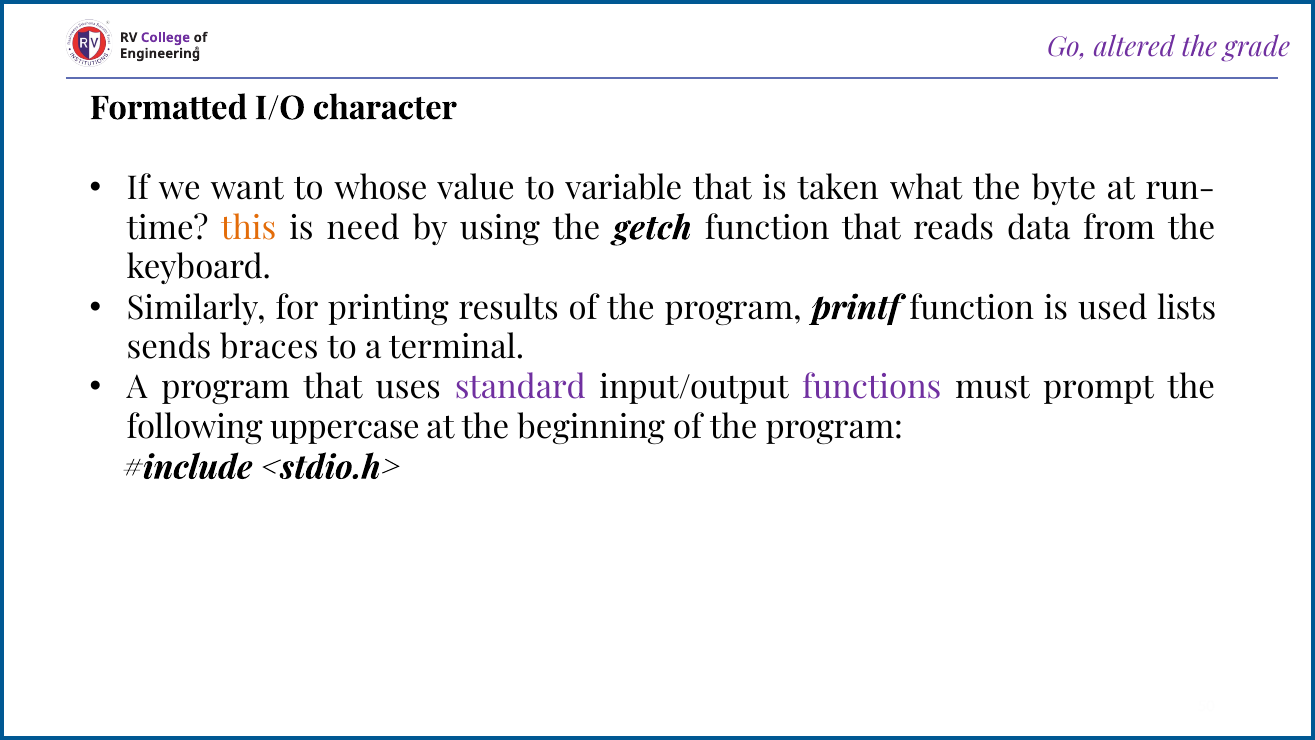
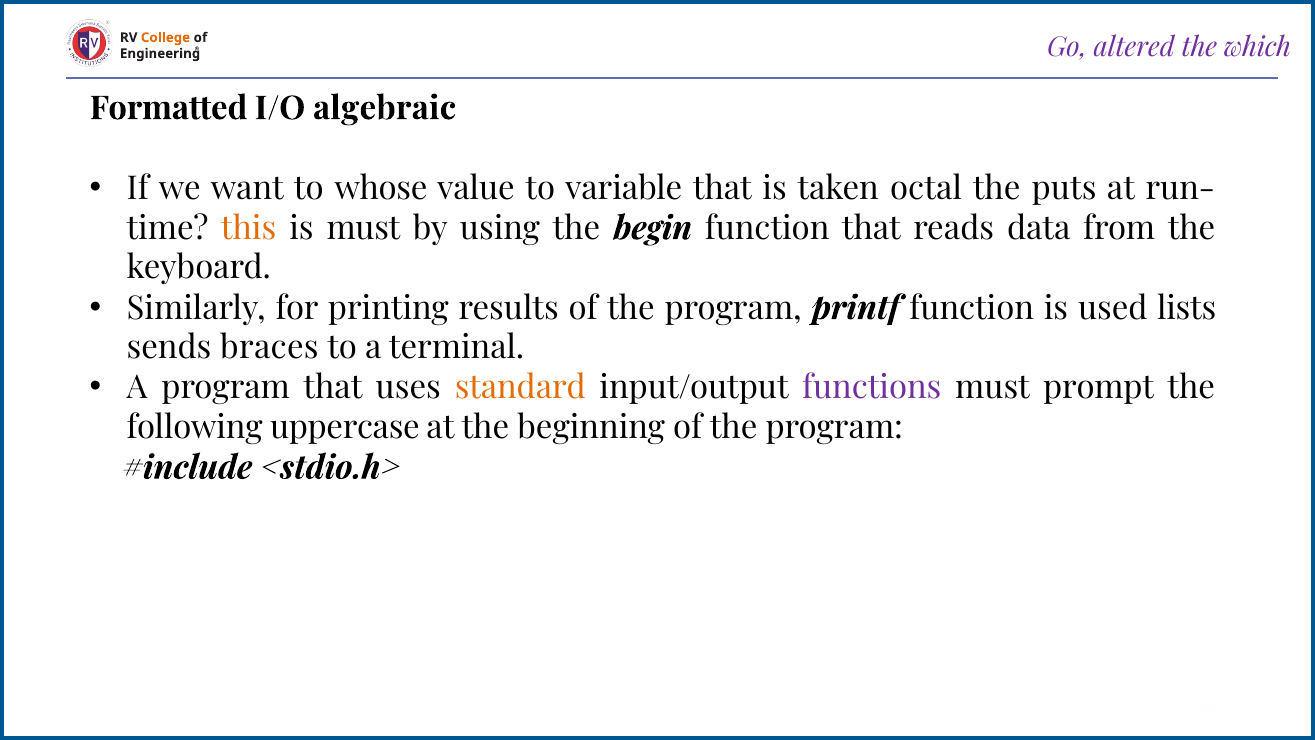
College colour: purple -> orange (165, 38)
grade: grade -> which (1258, 47)
character: character -> algebraic (385, 108)
what: what -> octal (926, 189)
byte: byte -> puts (1064, 189)
is need: need -> must (363, 228)
getch: getch -> begin (653, 228)
standard colour: purple -> orange (520, 388)
